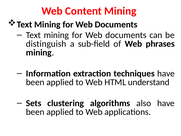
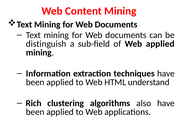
Web phrases: phrases -> applied (160, 44)
Sets: Sets -> Rich (34, 103)
